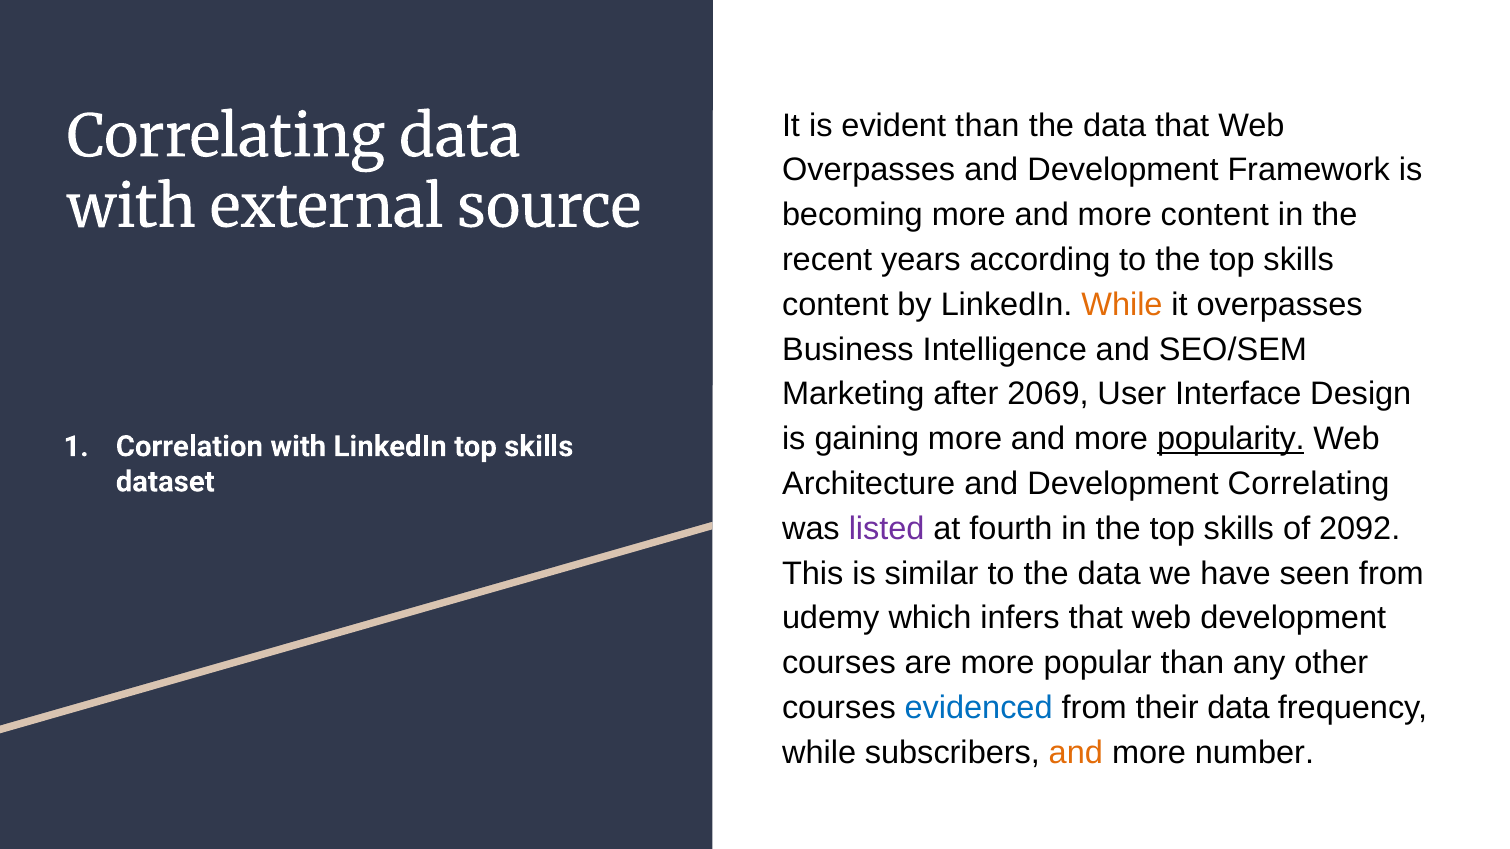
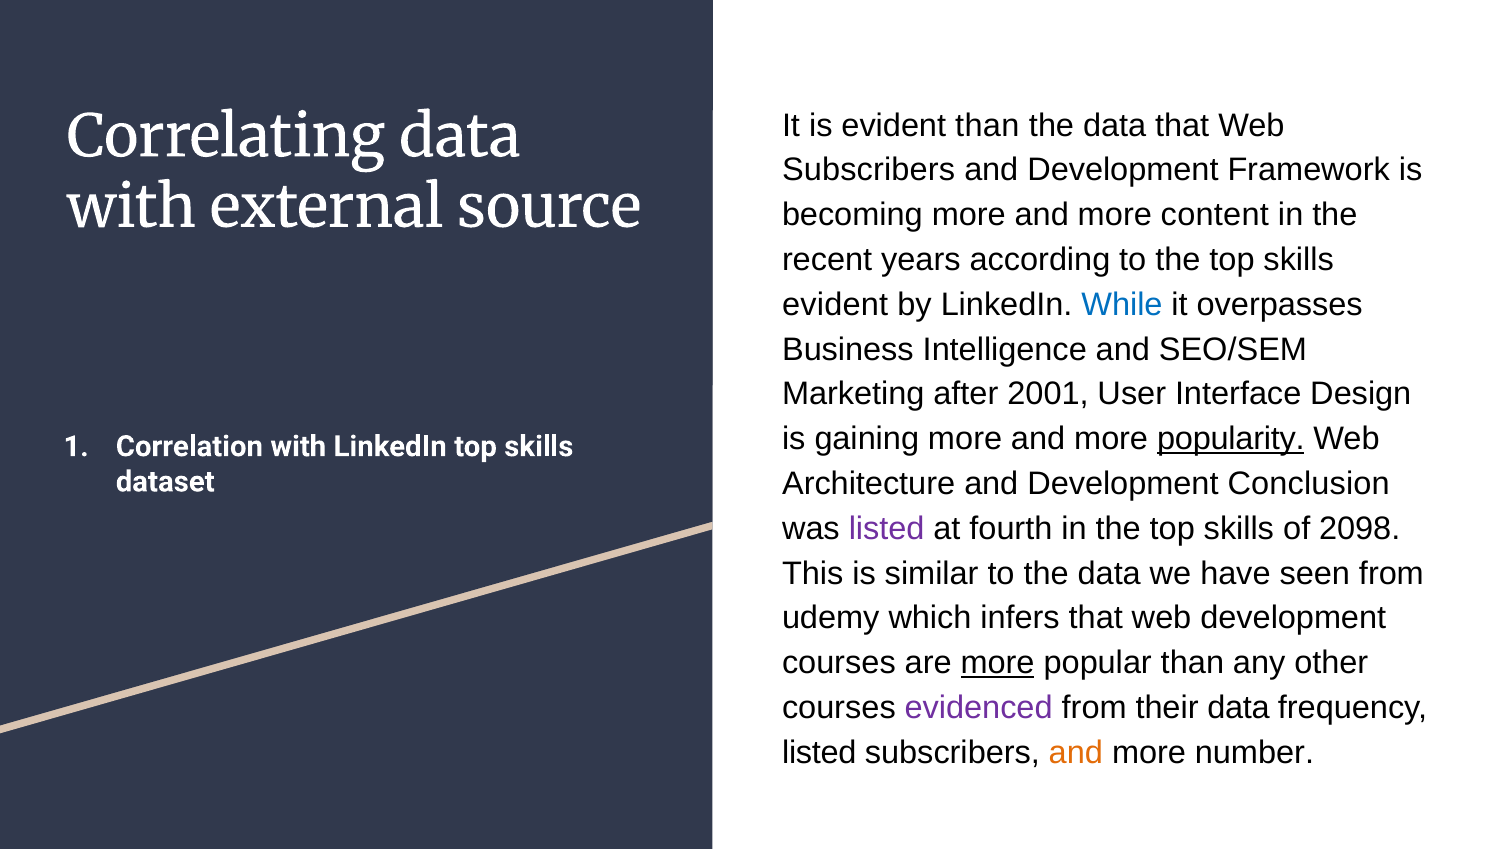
Overpasses: Overpasses -> Subscribers (869, 170)
content: content -> evident (835, 305)
While colour: orange -> blue (1122, 305)
2069: 2069 -> 2001 (1048, 394)
Development Correlating: Correlating -> Conclusion (1309, 484)
2092: 2092 -> 2098 (1360, 529)
more underline: none -> present (998, 663)
evidenced colour: blue -> purple (979, 708)
while: while -> listed (819, 753)
